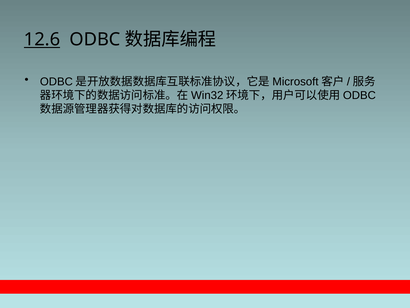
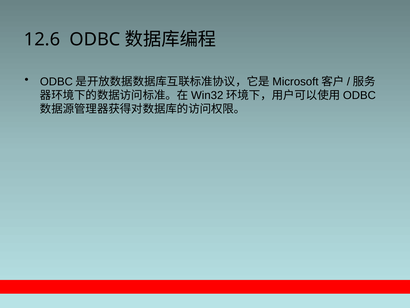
12.6 underline: present -> none (42, 40)
